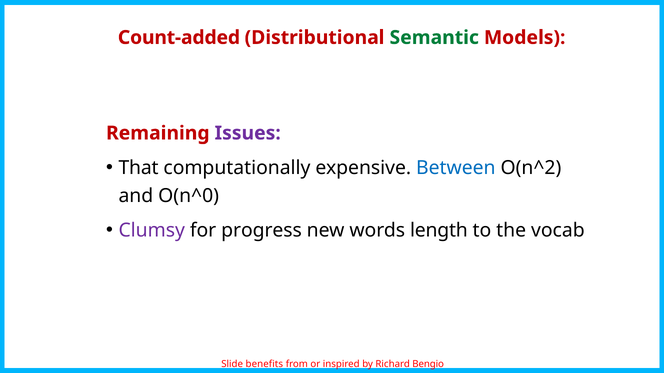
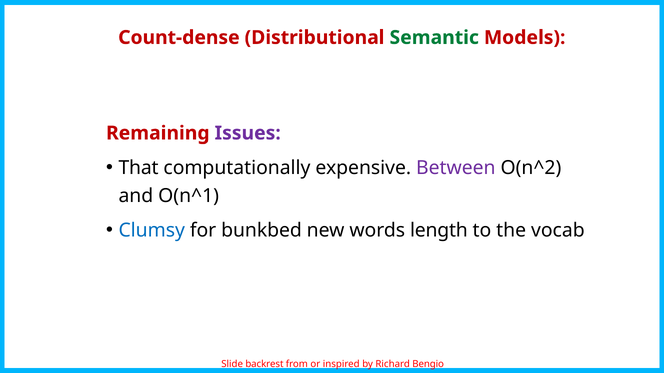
Count-added: Count-added -> Count-dense (179, 38)
Between colour: blue -> purple (456, 168)
O(n^0: O(n^0 -> O(n^1 (189, 196)
Clumsy colour: purple -> blue (152, 231)
progress: progress -> bunkbed (262, 231)
benefits: benefits -> backrest (264, 365)
